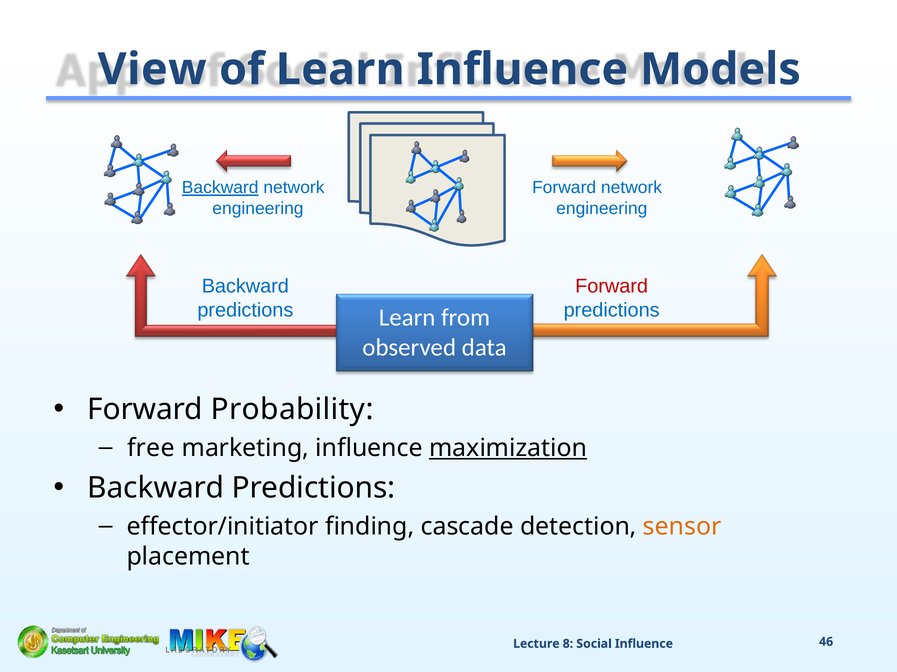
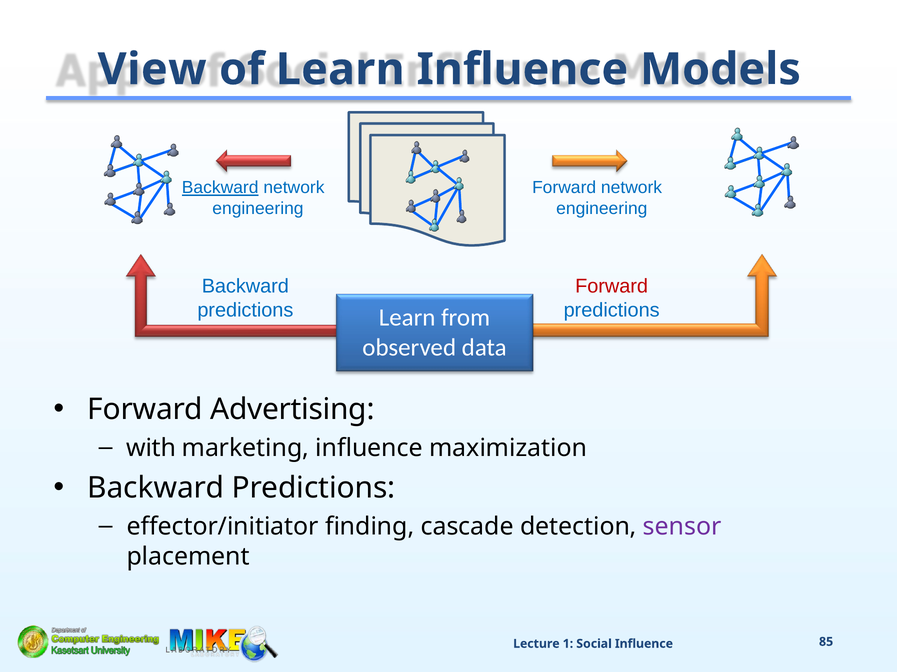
Probability: Probability -> Advertising (293, 410)
free: free -> with (151, 448)
maximization underline: present -> none (508, 448)
sensor colour: orange -> purple (682, 527)
8: 8 -> 1 (568, 644)
46: 46 -> 85 (826, 642)
